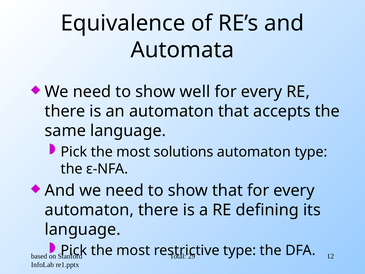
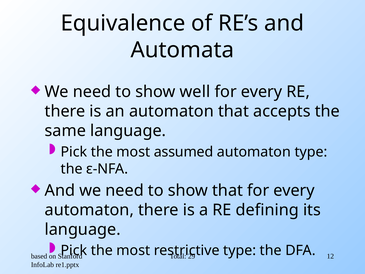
solutions: solutions -> assumed (184, 152)
